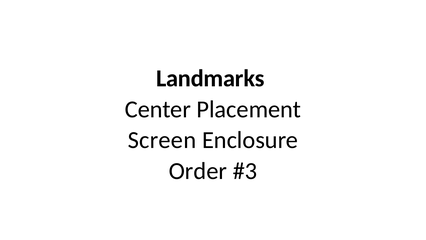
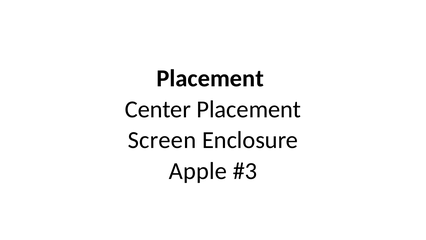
Landmarks: Landmarks -> Placement (210, 78)
Order: Order -> Apple (198, 171)
